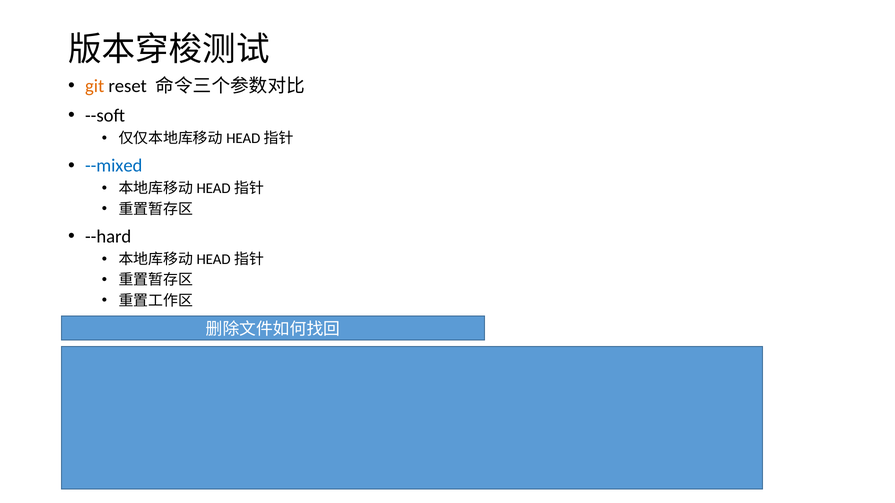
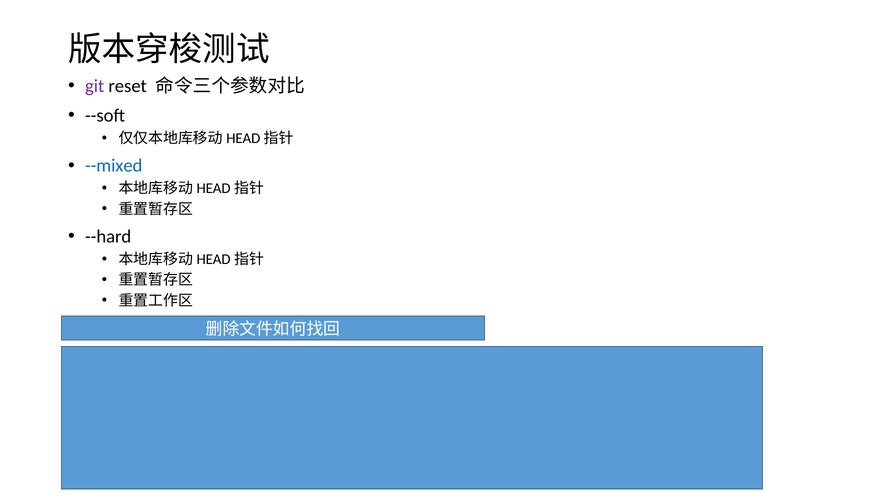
git colour: orange -> purple (95, 86)
